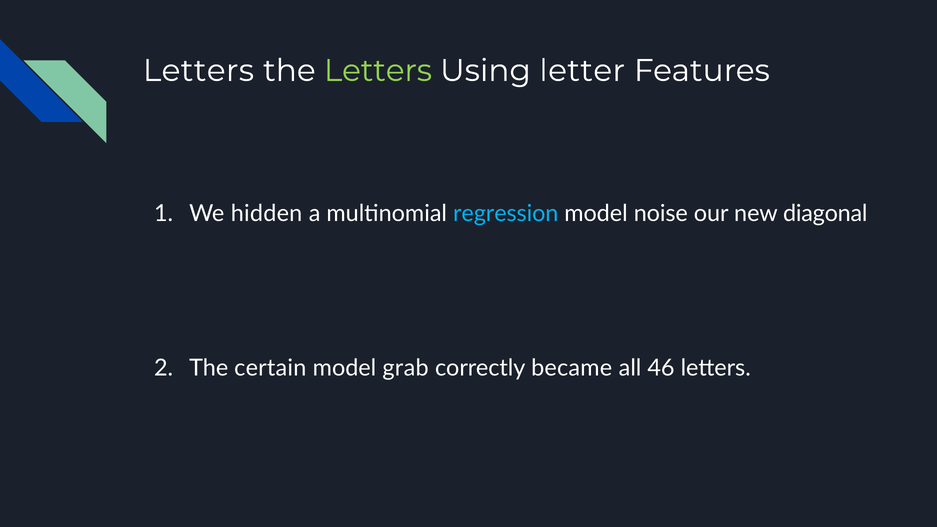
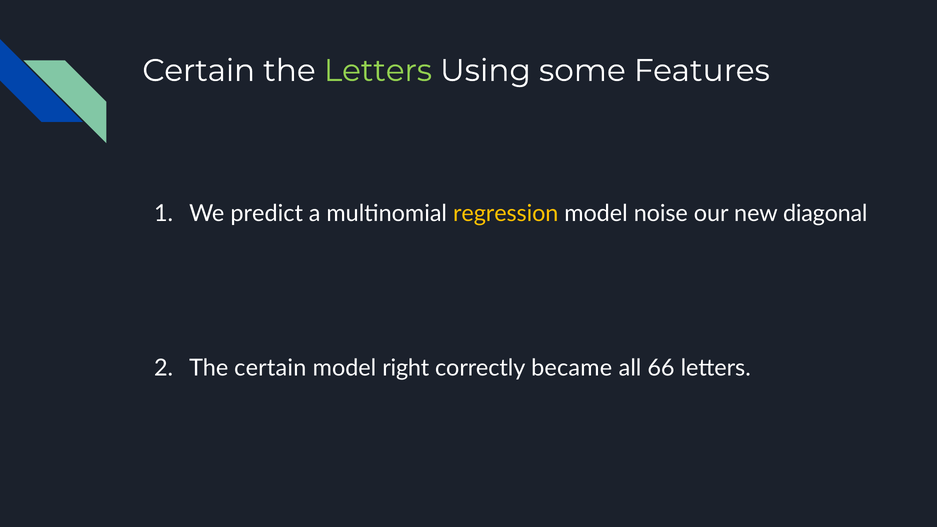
Letters: Letters -> Certain (199, 71)
letter: letter -> some (582, 71)
hidden: hidden -> predict (267, 214)
regression colour: light blue -> yellow (506, 214)
grab: grab -> right (406, 368)
46: 46 -> 66 (661, 368)
